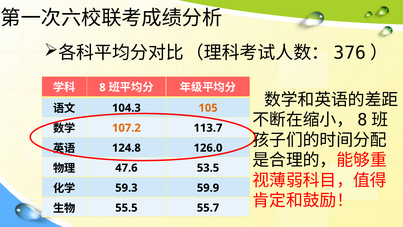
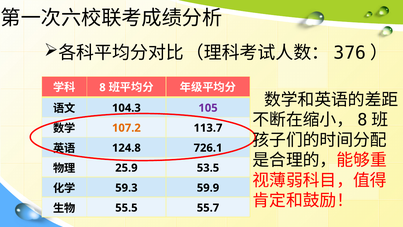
105 colour: orange -> purple (208, 108)
126.0: 126.0 -> 726.1 (208, 148)
47.6: 47.6 -> 25.9 (126, 168)
